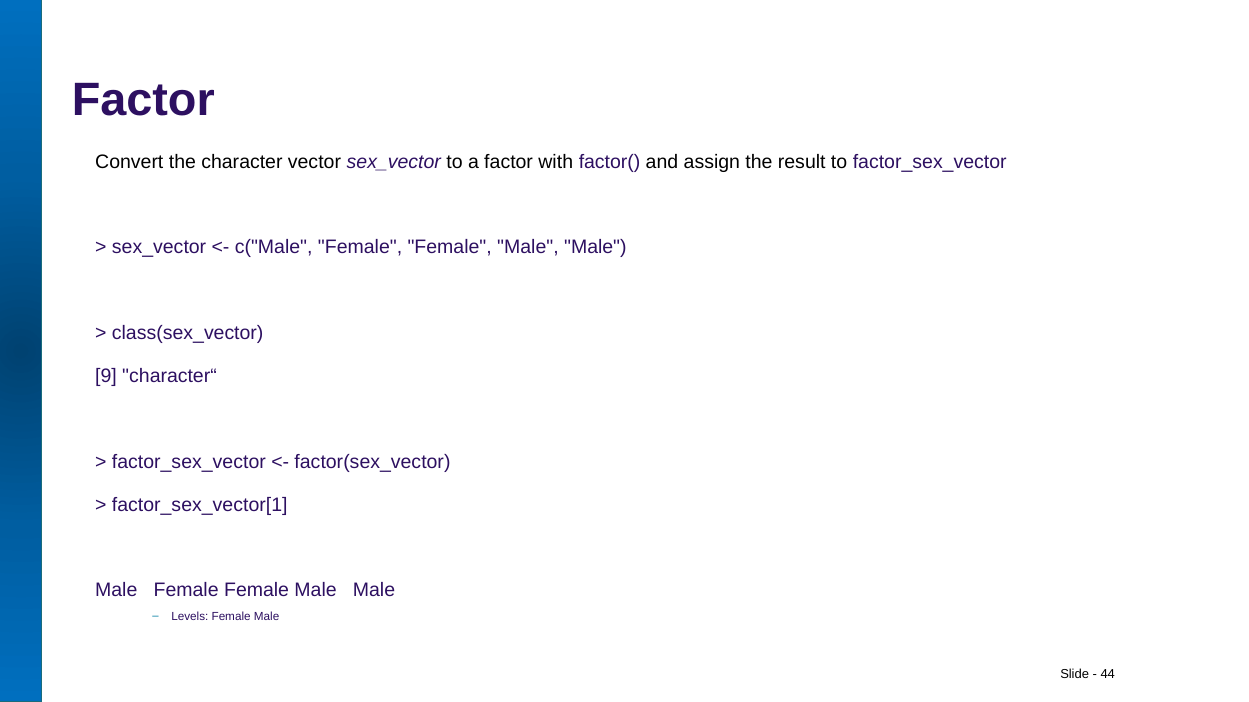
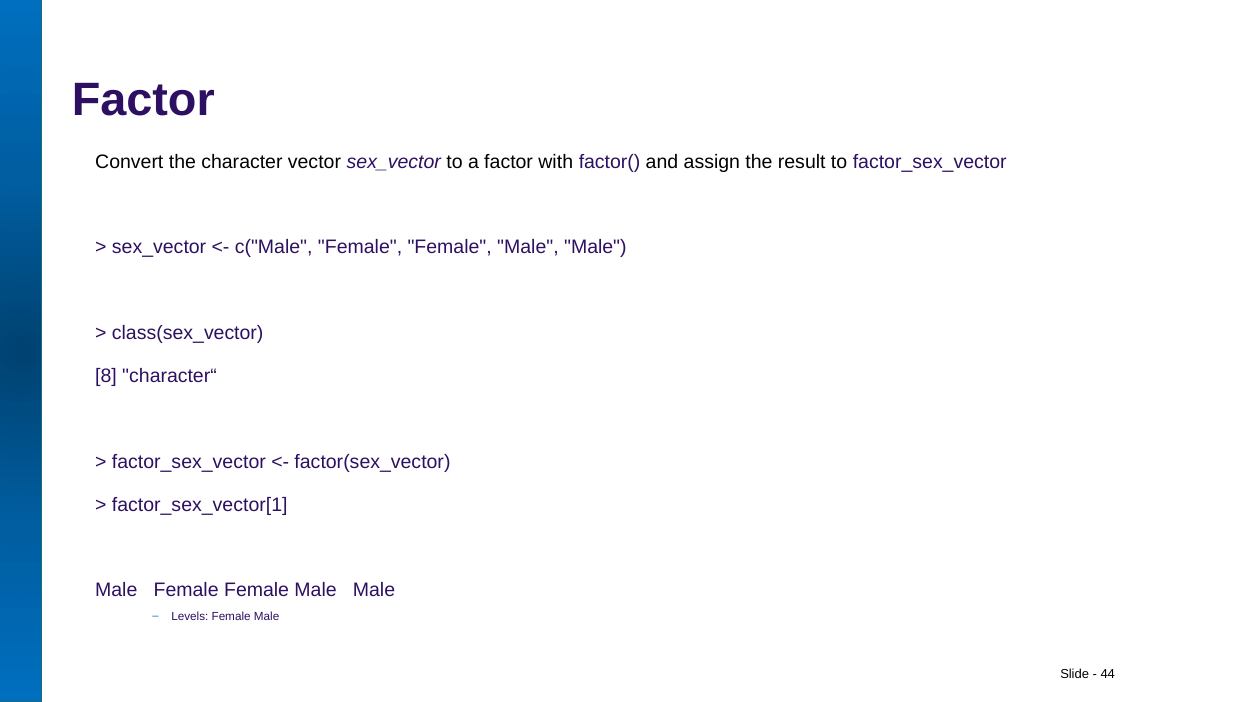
9: 9 -> 8 (106, 376)
